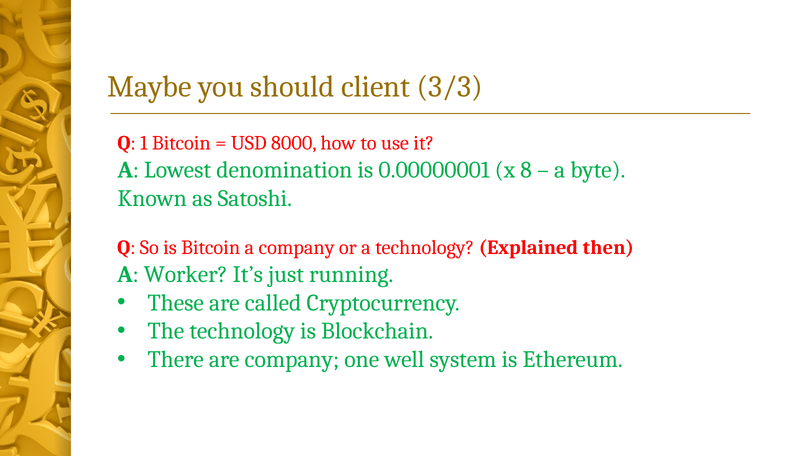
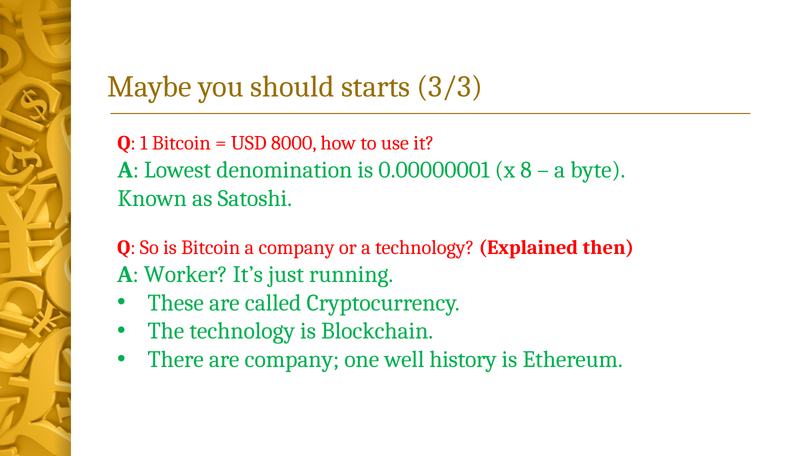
client: client -> starts (376, 87)
system: system -> history (463, 360)
